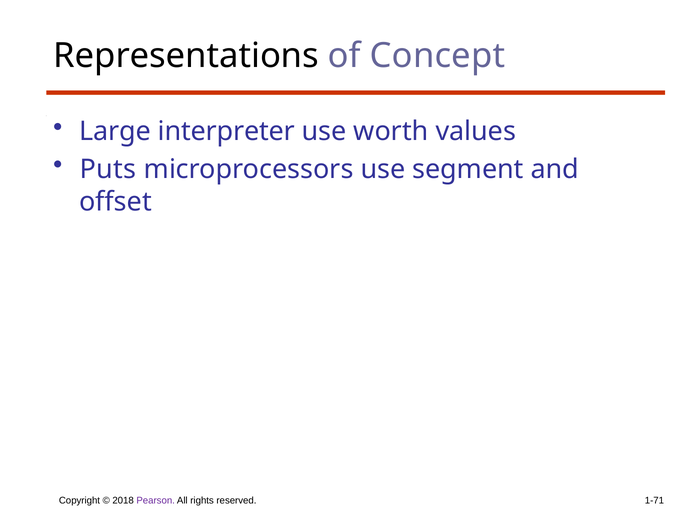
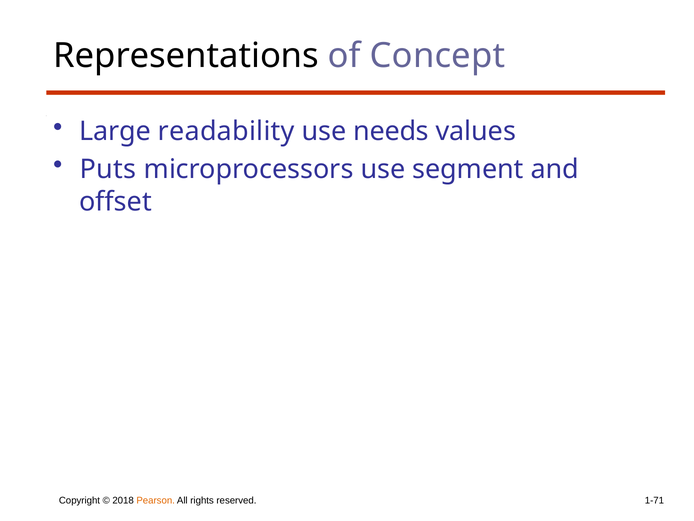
interpreter: interpreter -> readability (226, 131)
worth: worth -> needs (391, 131)
Pearson colour: purple -> orange (156, 500)
